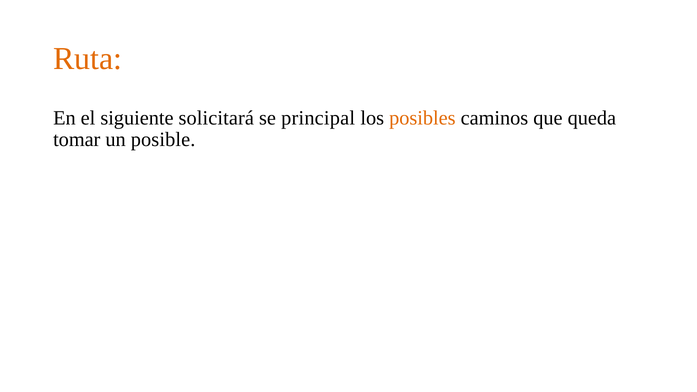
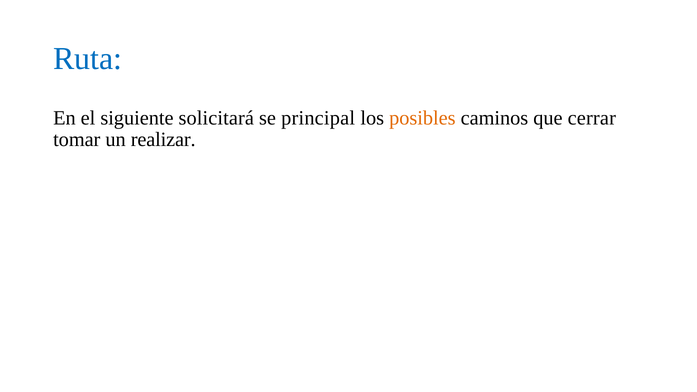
Ruta colour: orange -> blue (88, 59)
queda: queda -> cerrar (592, 118)
posible: posible -> realizar (163, 140)
